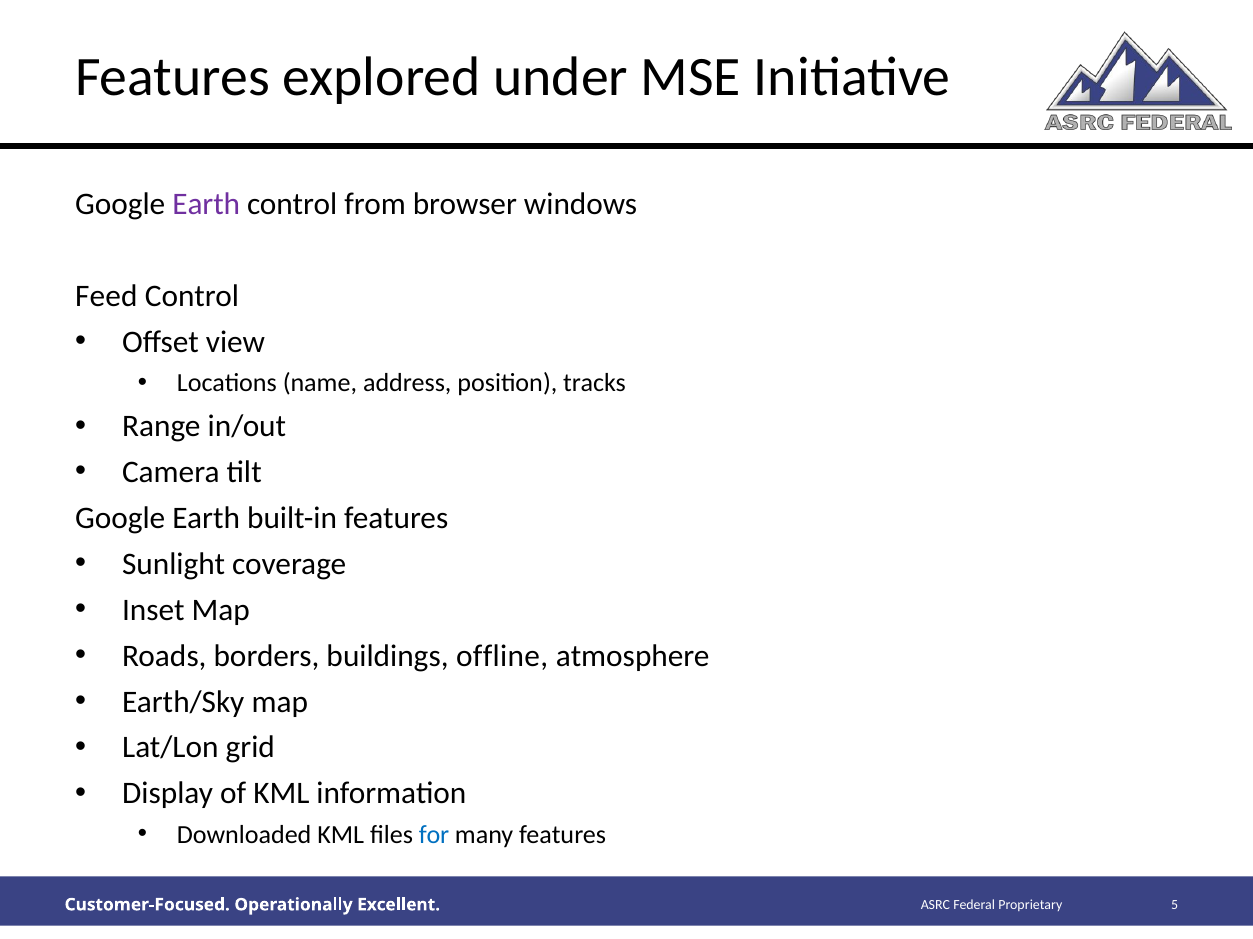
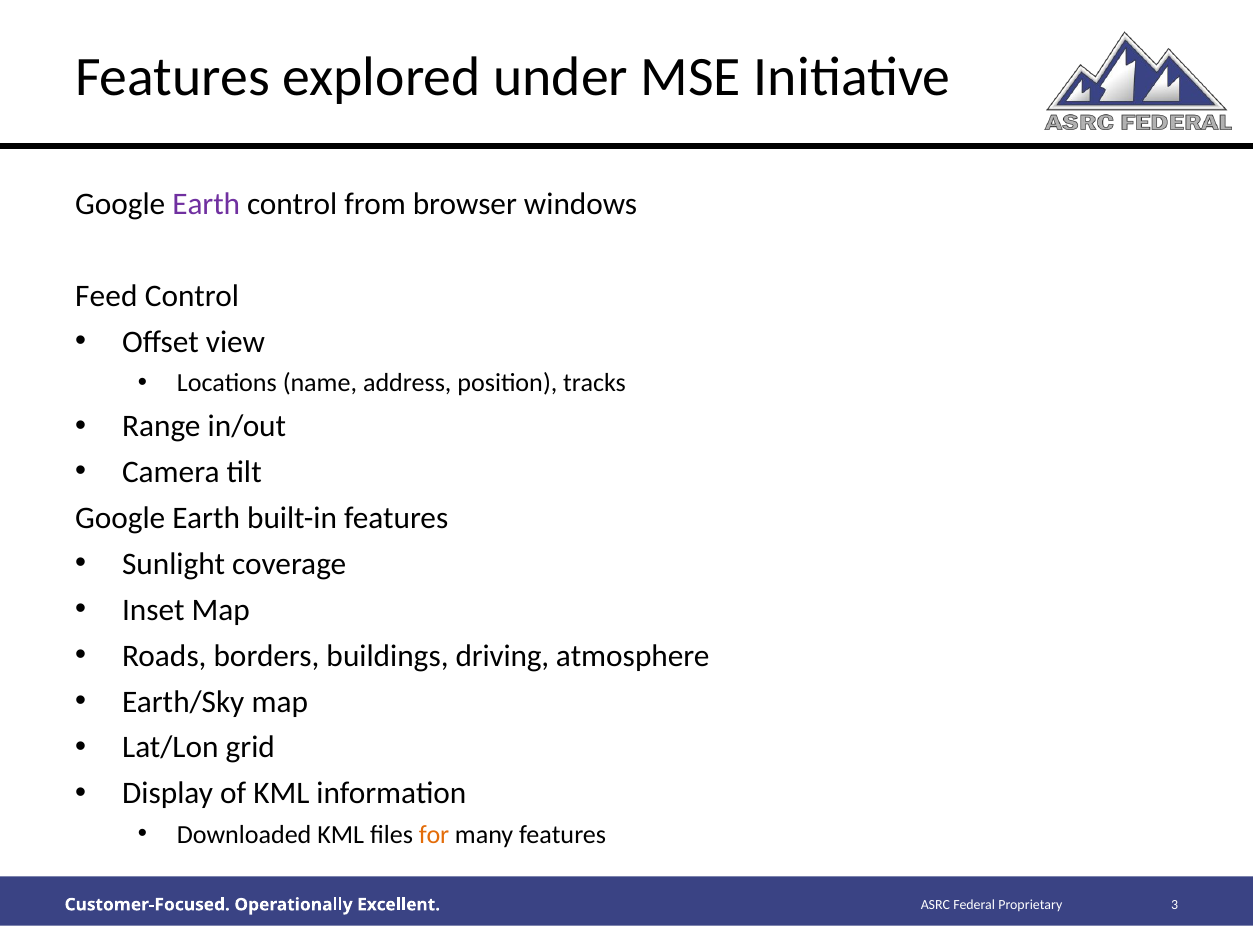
offline: offline -> driving (502, 656)
for colour: blue -> orange (434, 835)
5: 5 -> 3 (1175, 905)
